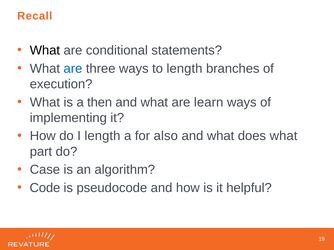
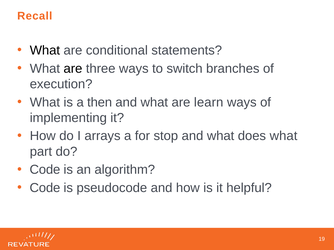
are colour: blue -> black (73, 69)
to length: length -> switch (185, 69)
I length: length -> arrays (102, 136)
also: also -> stop (166, 136)
Case: Case -> Code (45, 170)
